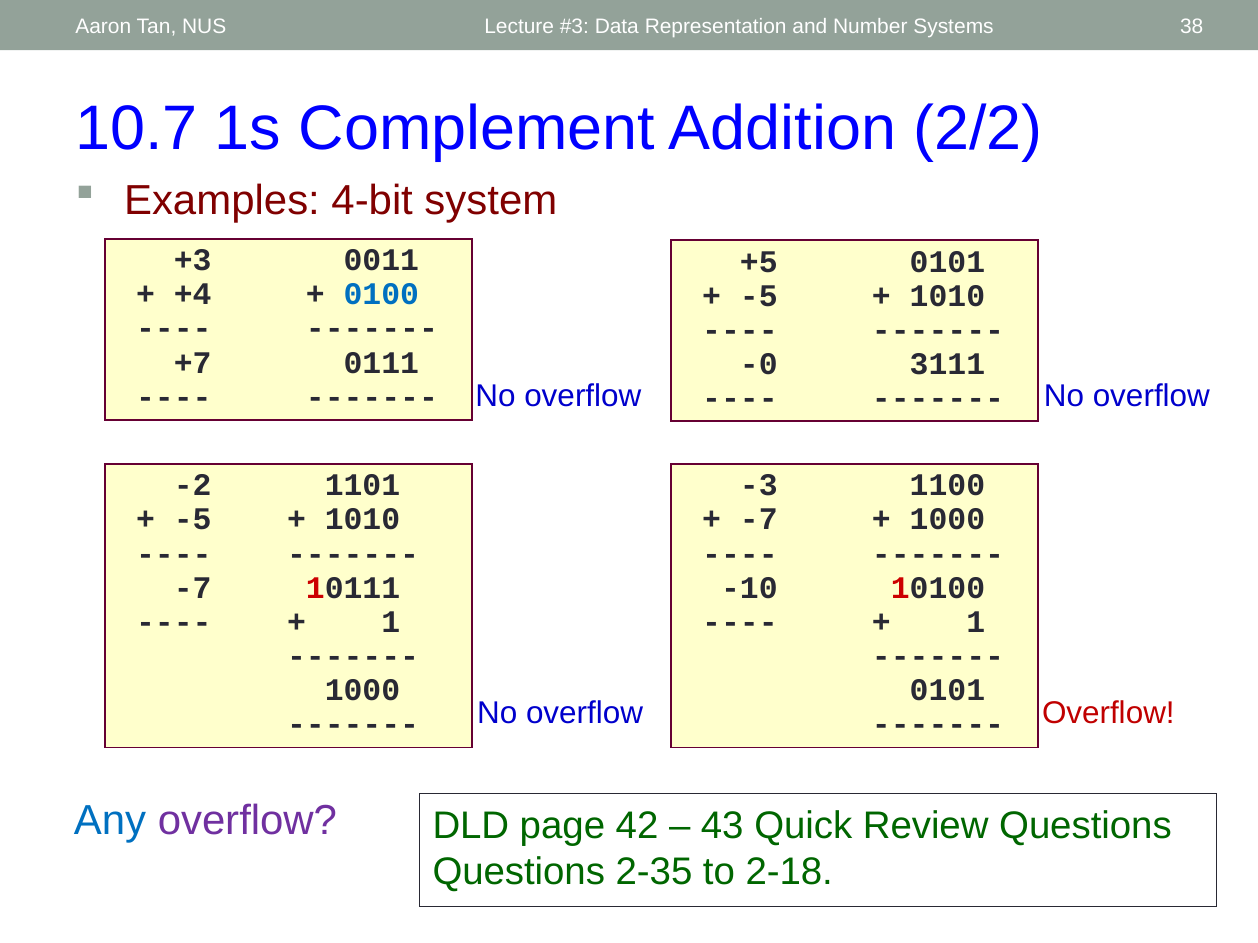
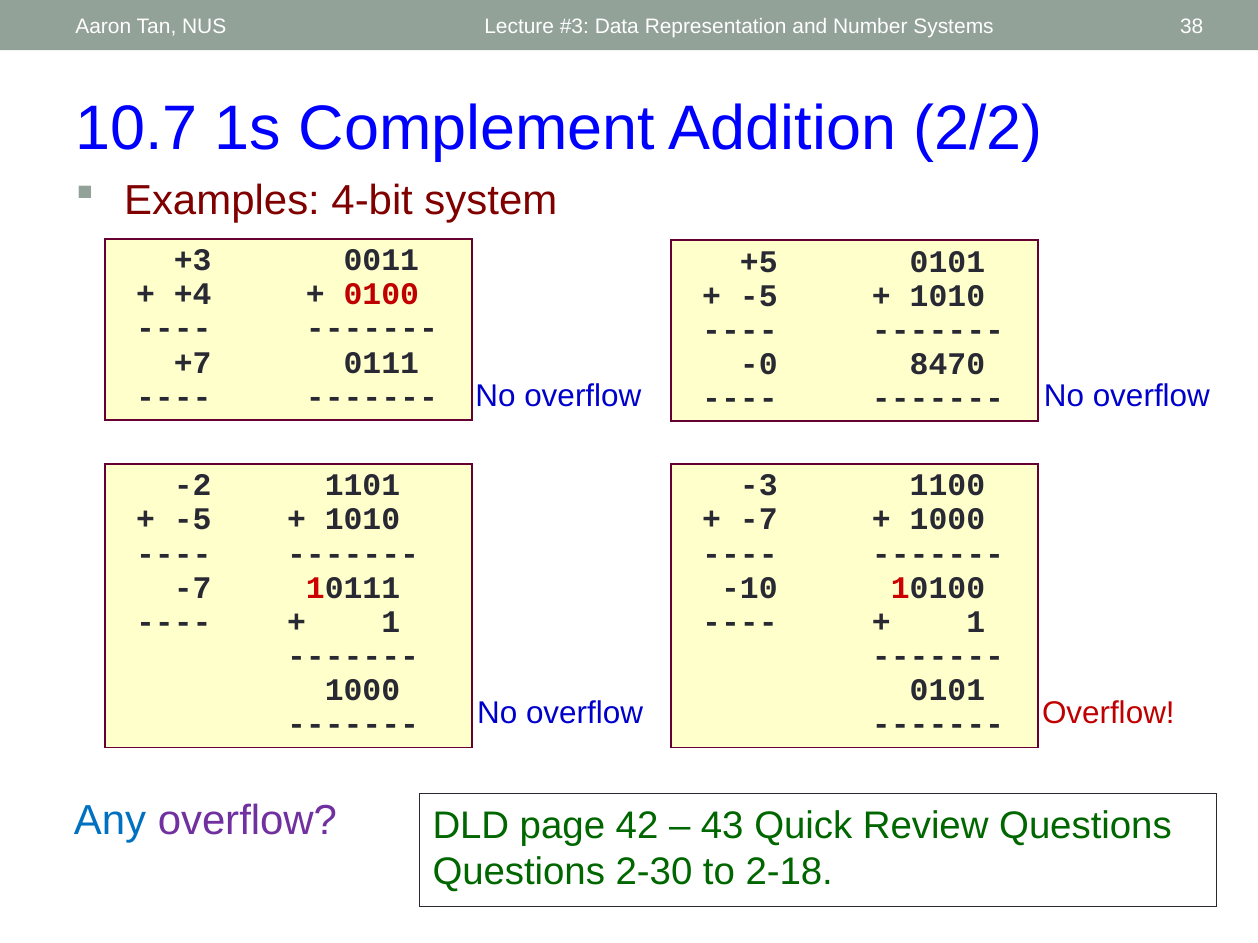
0100 colour: blue -> red (381, 295)
3111: 3111 -> 8470 (947, 364)
2-35: 2-35 -> 2-30 (654, 872)
